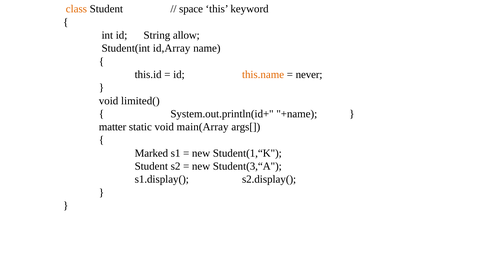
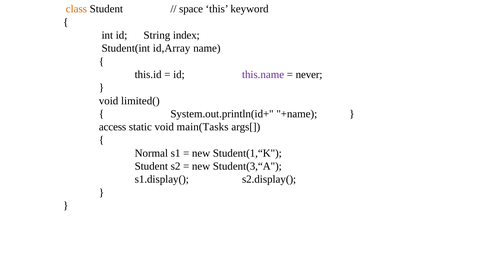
allow: allow -> index (186, 35)
this.name colour: orange -> purple (263, 75)
matter: matter -> access (113, 127)
main(Array: main(Array -> main(Tasks (203, 127)
Marked: Marked -> Normal (151, 153)
